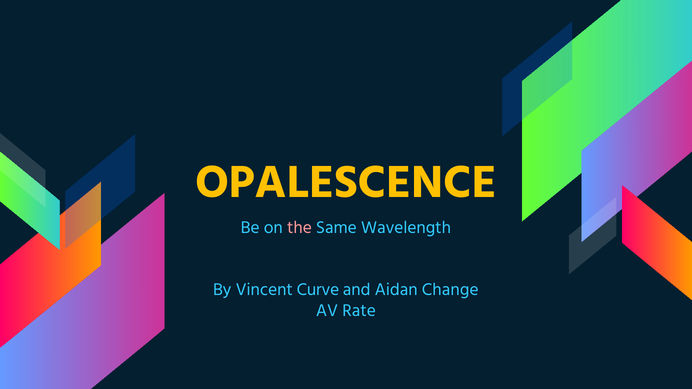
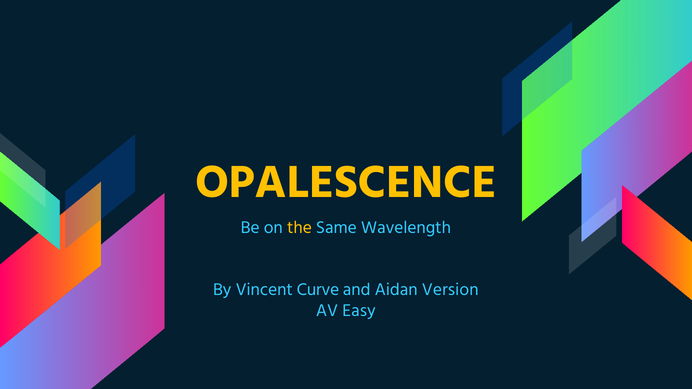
the colour: pink -> yellow (299, 228)
Change: Change -> Version (450, 290)
Rate: Rate -> Easy (359, 311)
